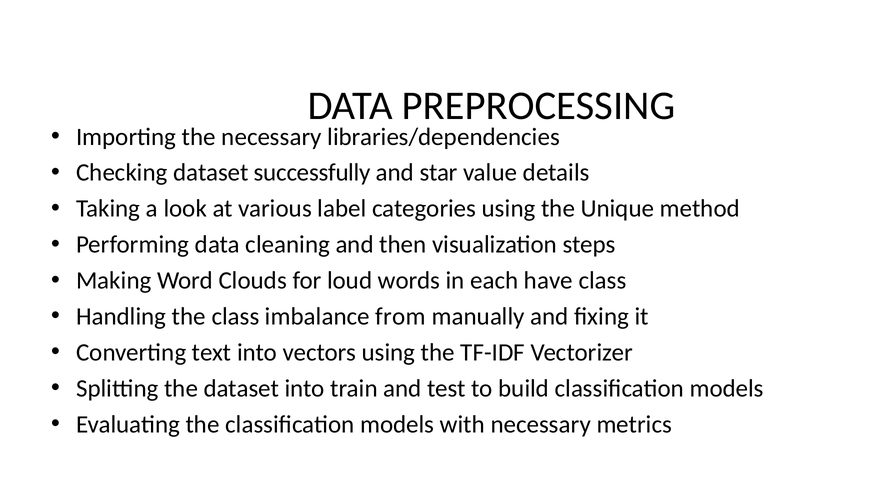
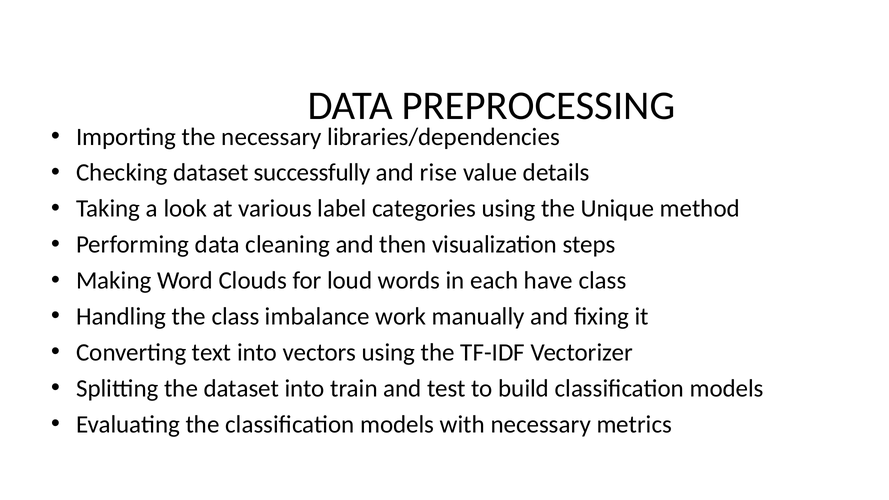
star: star -> rise (438, 173)
from: from -> work (401, 317)
